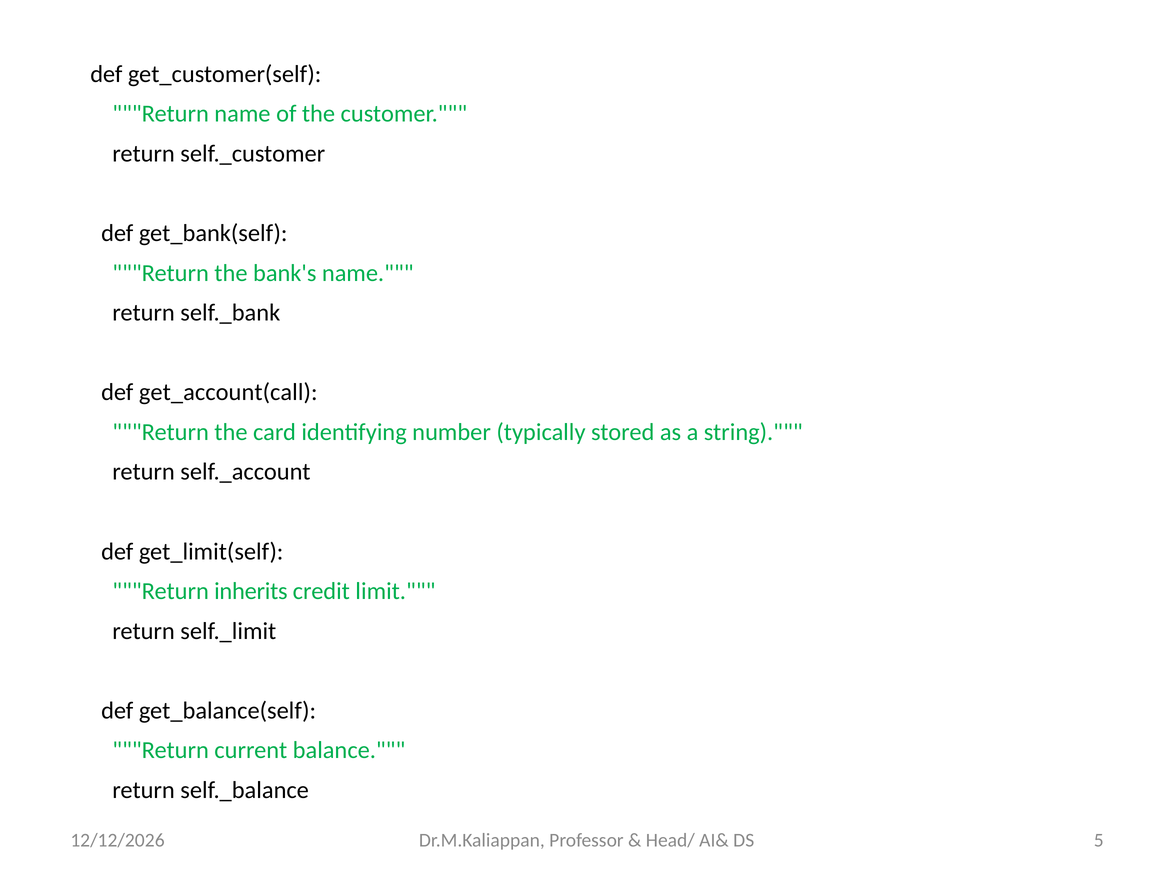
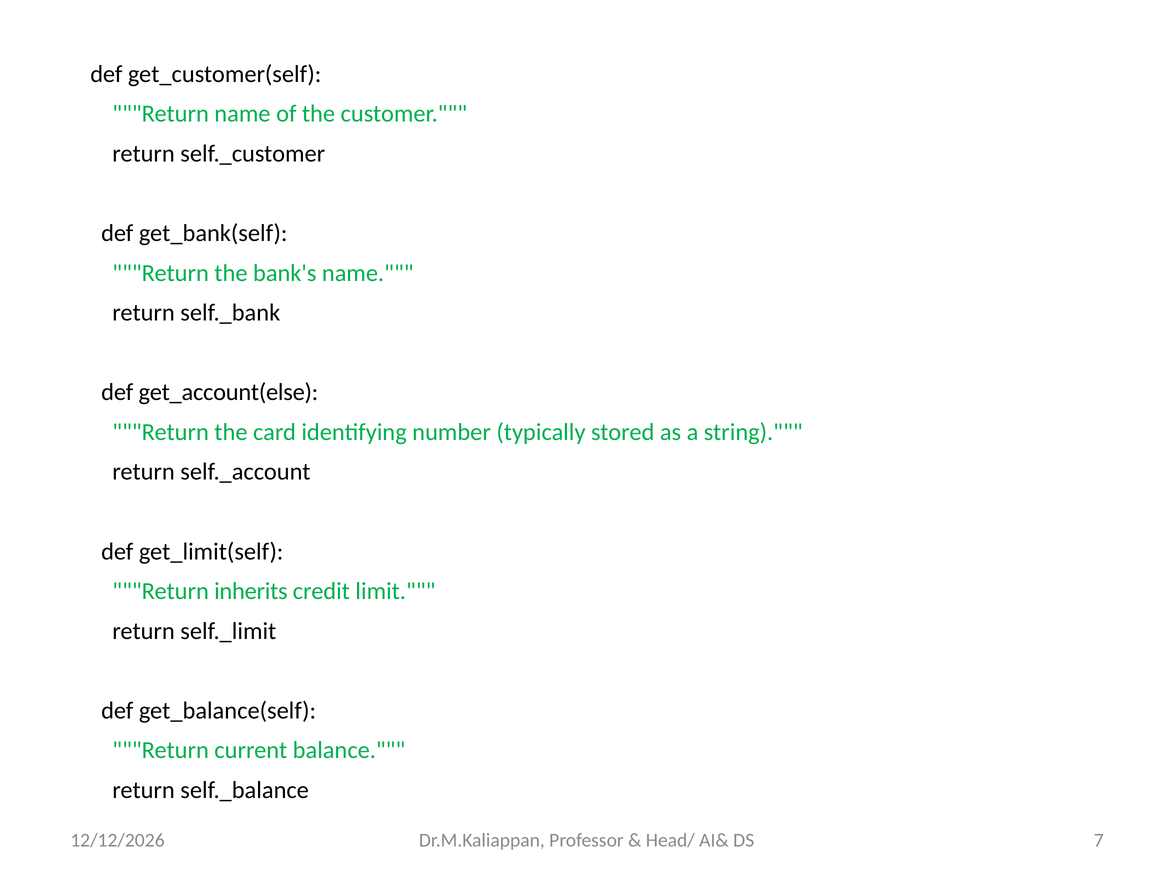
get_account(call: get_account(call -> get_account(else (228, 393)
5: 5 -> 7 (1099, 841)
